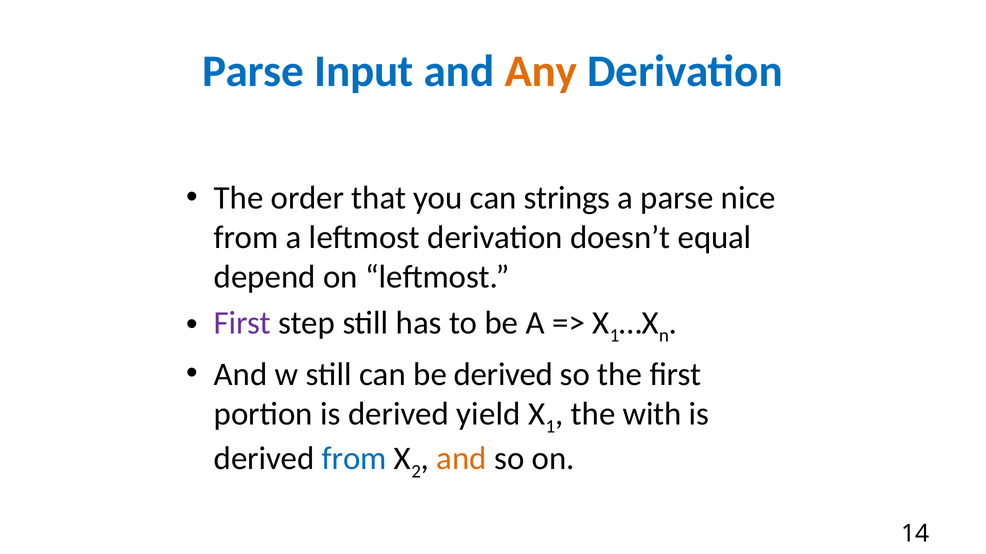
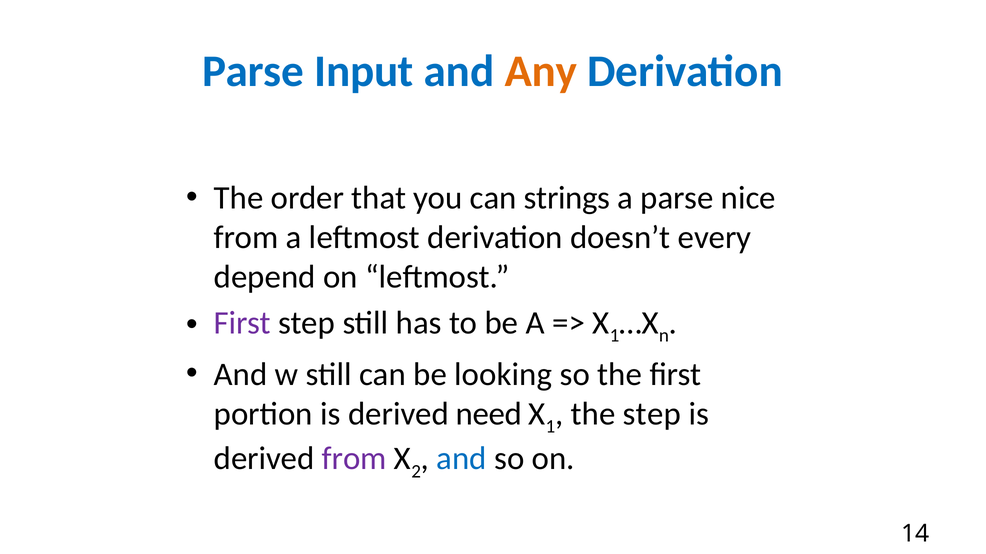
equal: equal -> every (715, 238)
be derived: derived -> looking (503, 375)
yield: yield -> need (489, 414)
the with: with -> step (652, 414)
from colour: blue -> purple (354, 459)
and colour: orange -> blue (462, 459)
